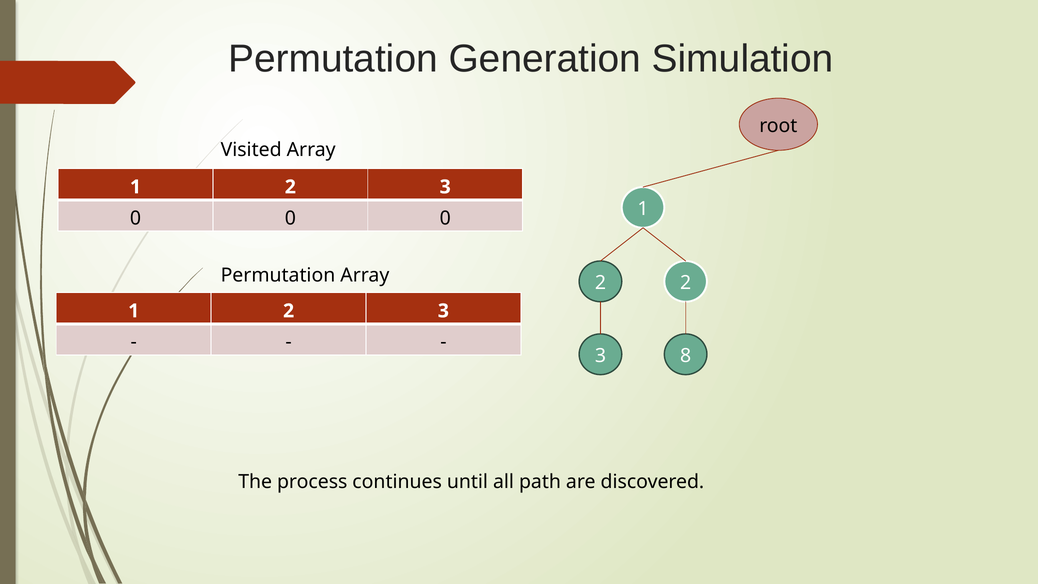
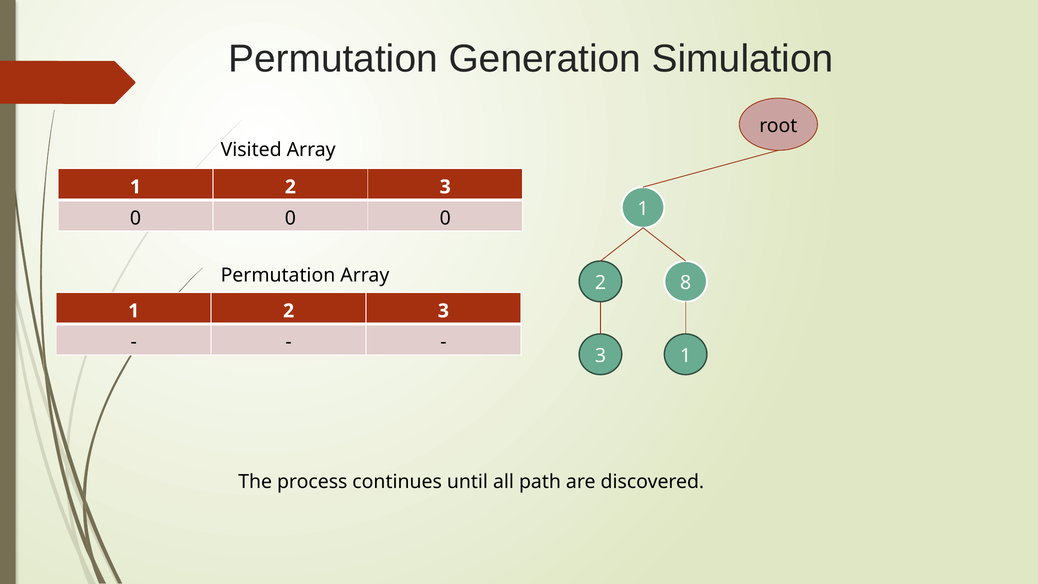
2 2: 2 -> 8 (686, 283)
3 8: 8 -> 1 (686, 356)
